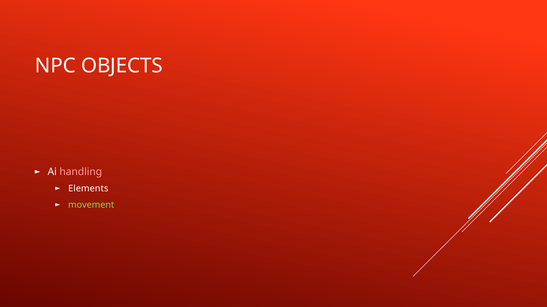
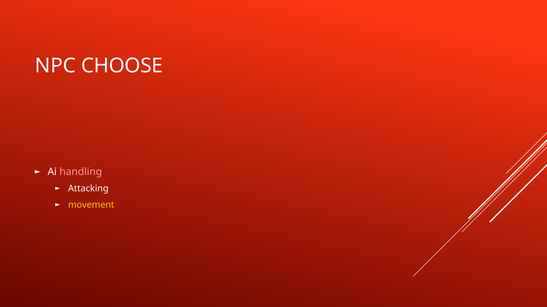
OBJECTS: OBJECTS -> CHOOSE (122, 66)
Elements: Elements -> Attacking (88, 189)
movement colour: light green -> yellow (91, 205)
